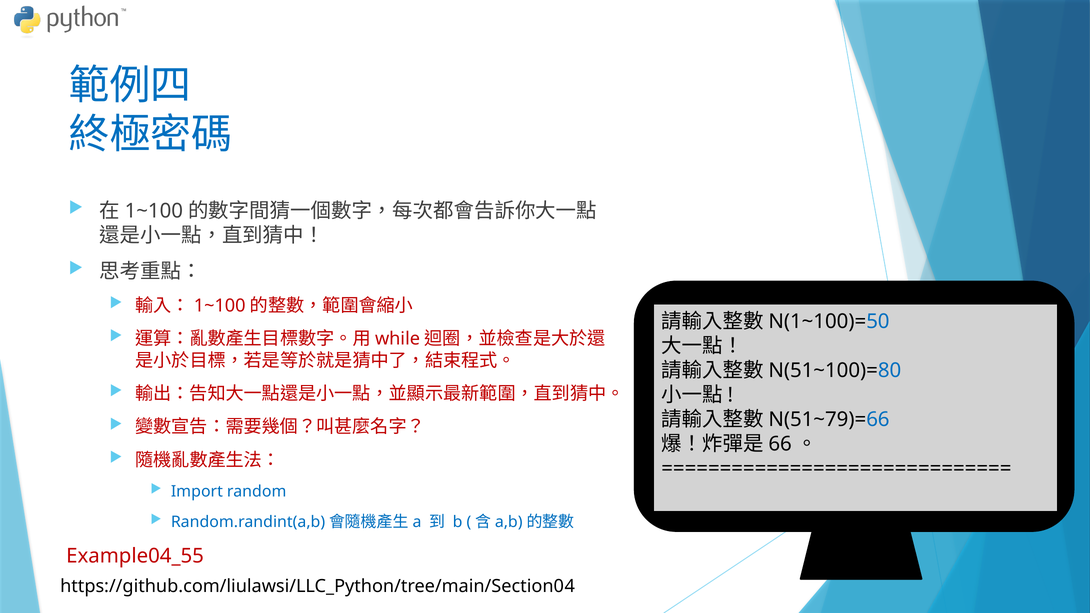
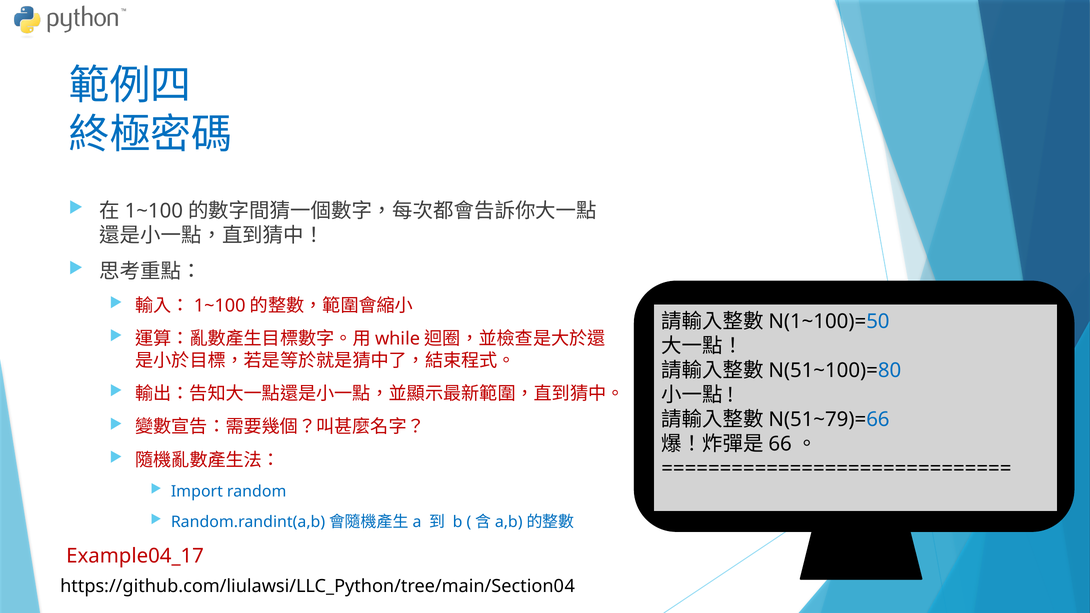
Example04_55: Example04_55 -> Example04_17 (135, 556)
